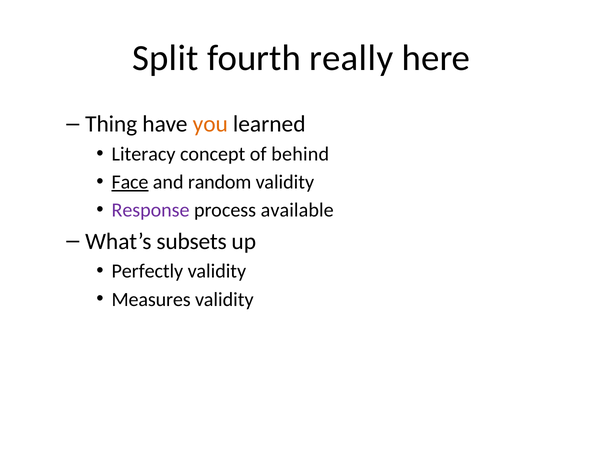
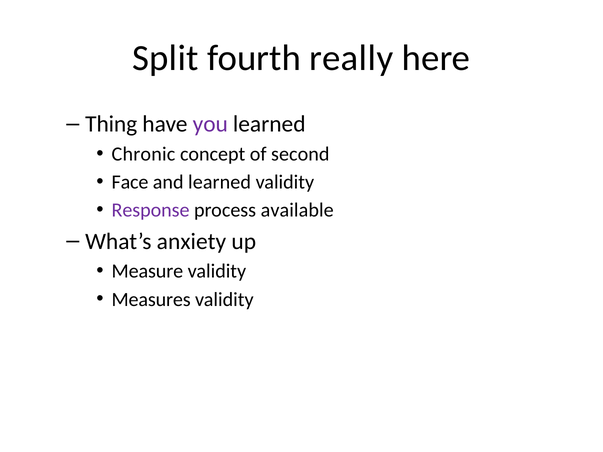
you colour: orange -> purple (210, 124)
Literacy: Literacy -> Chronic (143, 154)
behind: behind -> second (300, 154)
Face underline: present -> none (130, 182)
and random: random -> learned (220, 182)
subsets: subsets -> anxiety (191, 242)
Perfectly: Perfectly -> Measure (147, 271)
